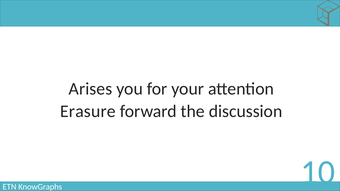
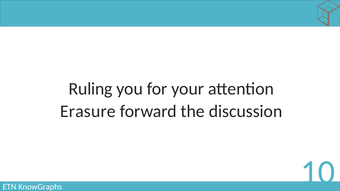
Arises: Arises -> Ruling (91, 89)
